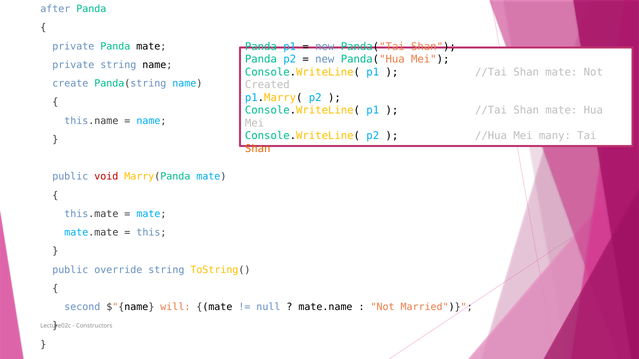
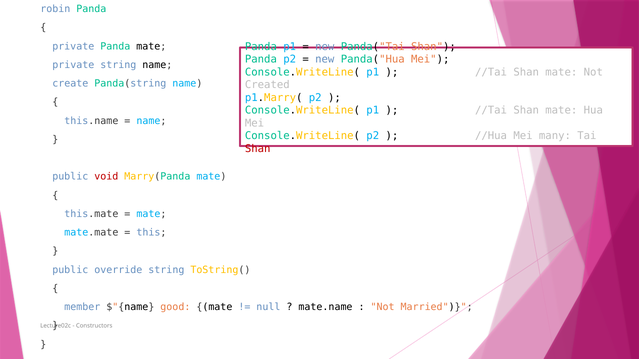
after: after -> robin (55, 9)
Shan colour: orange -> red (258, 149)
second: second -> member (82, 307)
will: will -> good (175, 307)
